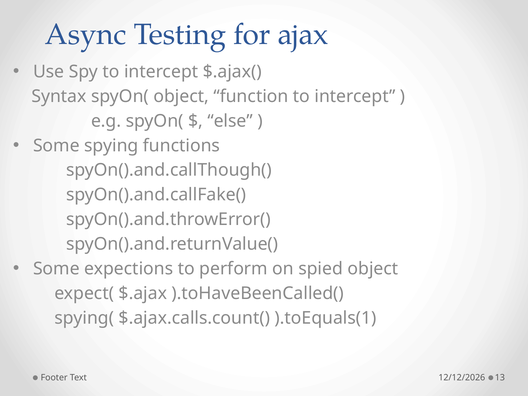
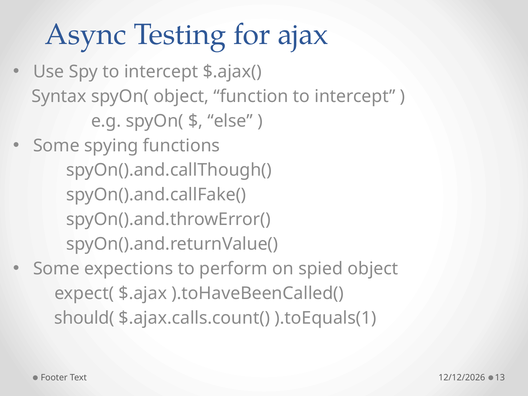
spying(: spying( -> should( (84, 318)
